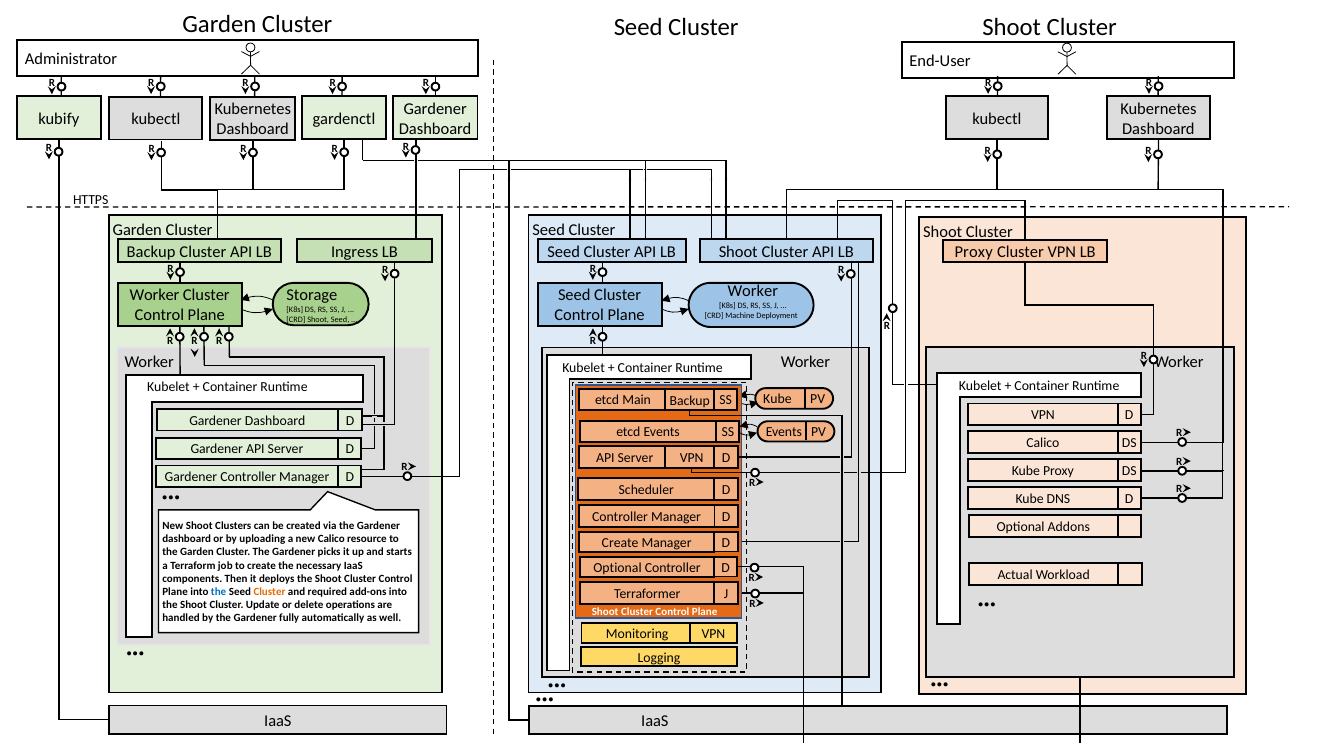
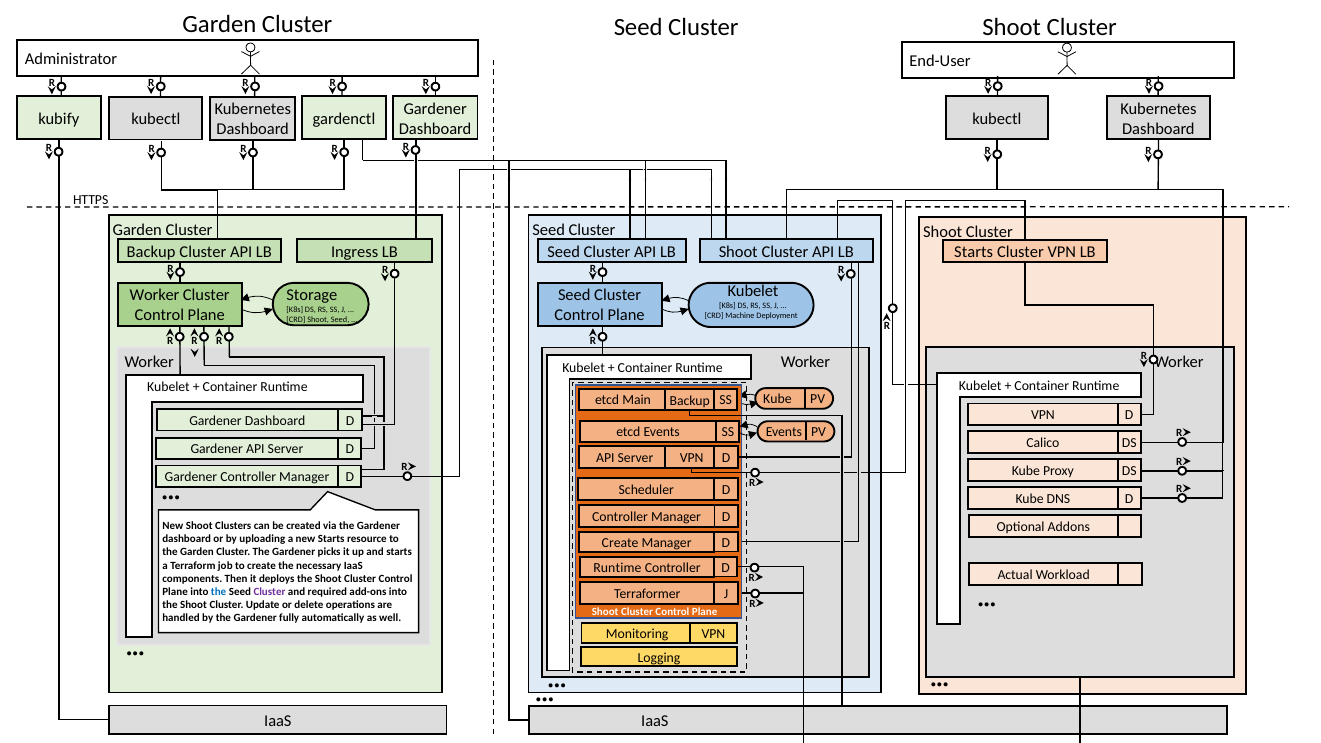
Proxy: Proxy -> Starts (974, 252)
Worker: Worker -> Kubelet (753, 291)
new Calico: Calico -> Starts (331, 539)
Optional: Optional -> Runtime (617, 568)
Cluster colour: orange -> purple (269, 592)
